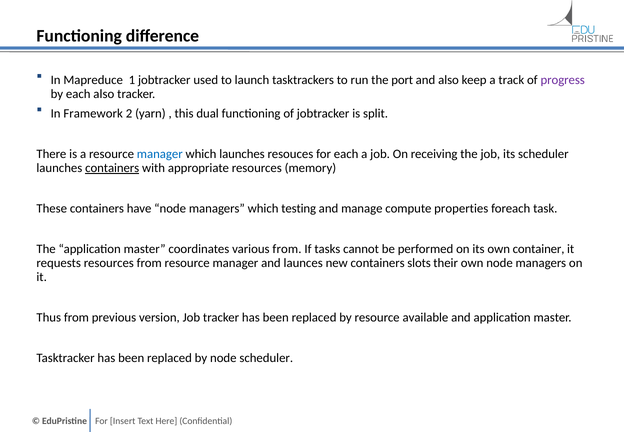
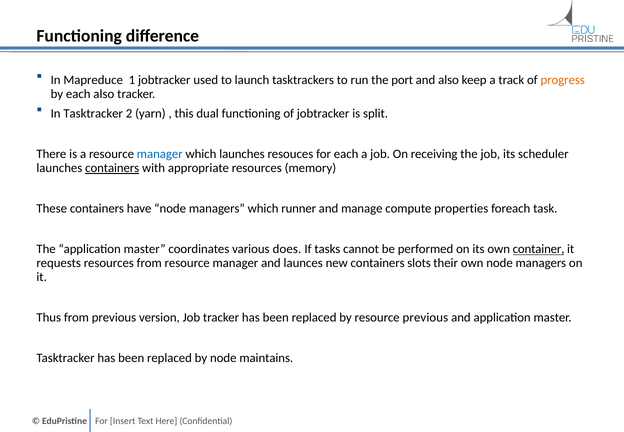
progress colour: purple -> orange (563, 80)
In Framework: Framework -> Tasktracker (93, 114)
testing: testing -> runner (299, 209)
various from: from -> does (287, 249)
container underline: none -> present (539, 249)
resource available: available -> previous (425, 317)
node scheduler: scheduler -> maintains (266, 358)
